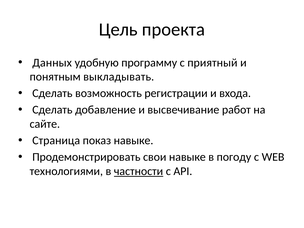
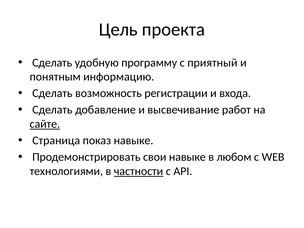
Данных: Данных -> Сделать (52, 63)
выкладывать: выкладывать -> информацию (119, 77)
сайте underline: none -> present (45, 124)
погоду: погоду -> любом (234, 157)
